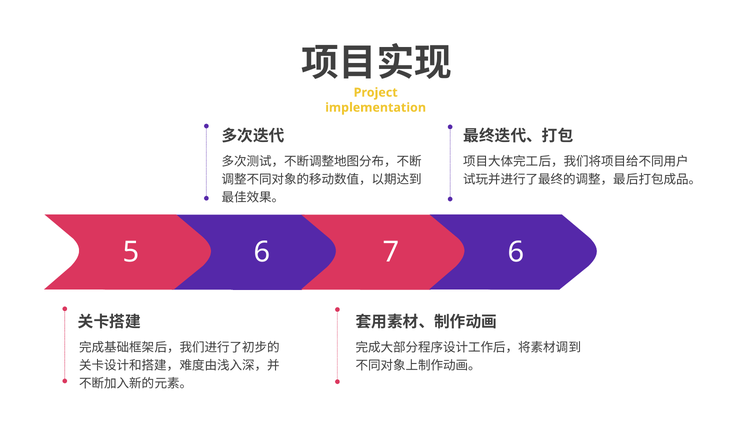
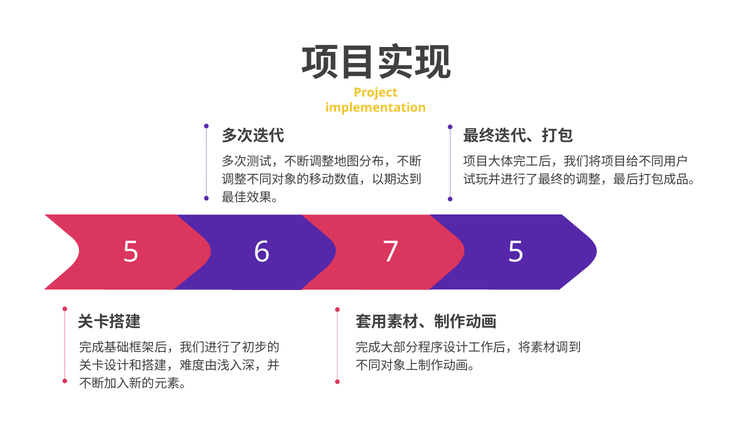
7 6: 6 -> 5 (516, 252)
